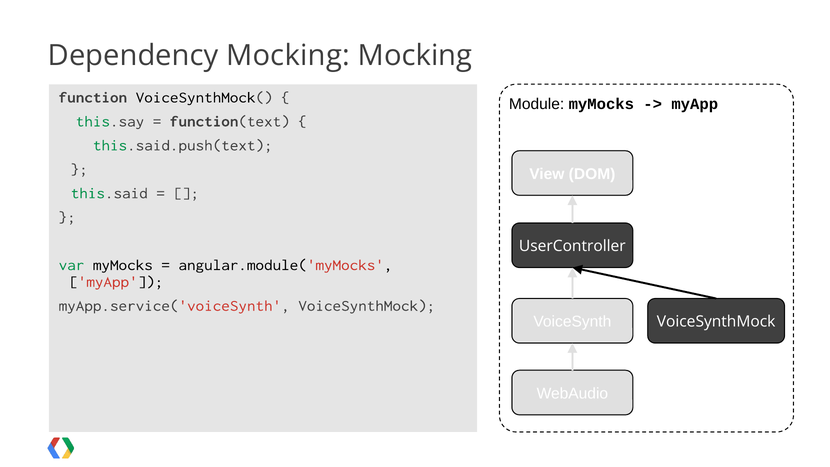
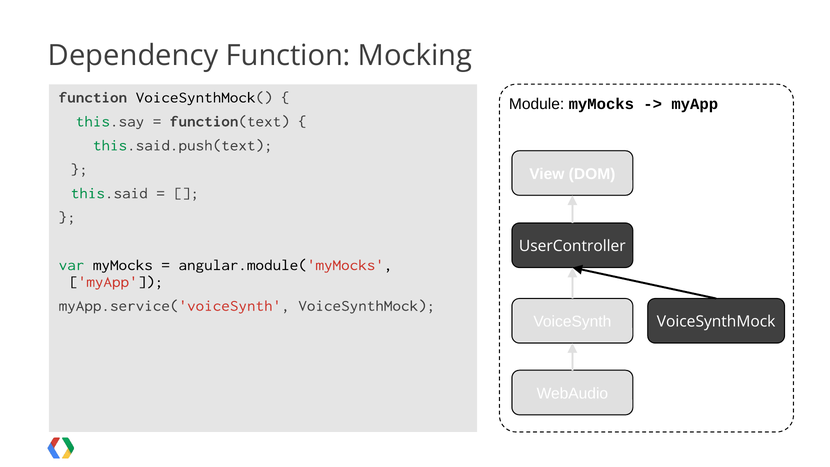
Dependency Mocking: Mocking -> Function (288, 55)
